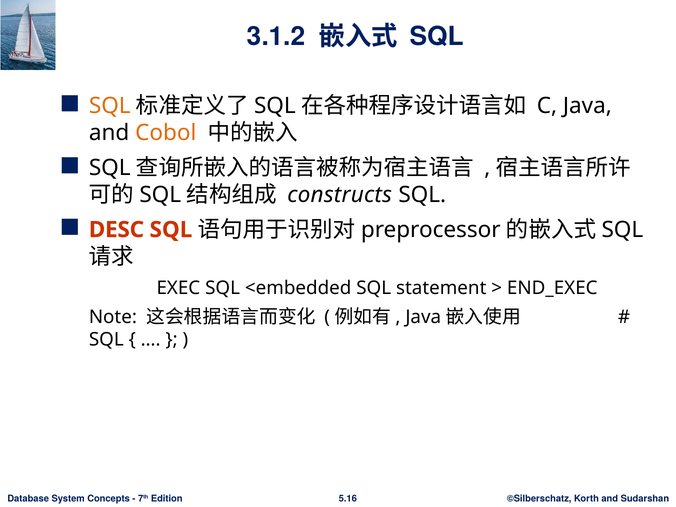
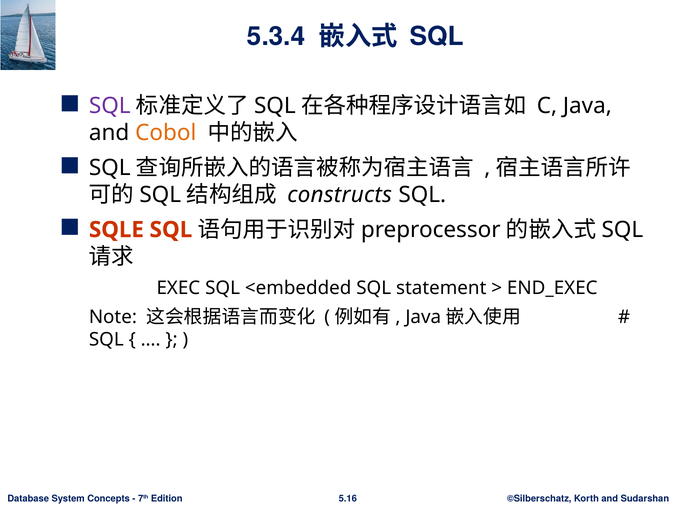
3.1.2: 3.1.2 -> 5.3.4 (276, 36)
SQL colour: orange -> purple (110, 106)
DESC: DESC -> SQLE (116, 230)
